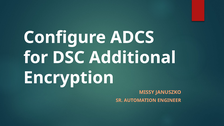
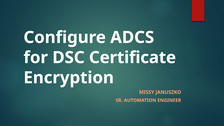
Additional: Additional -> Certificate (133, 58)
